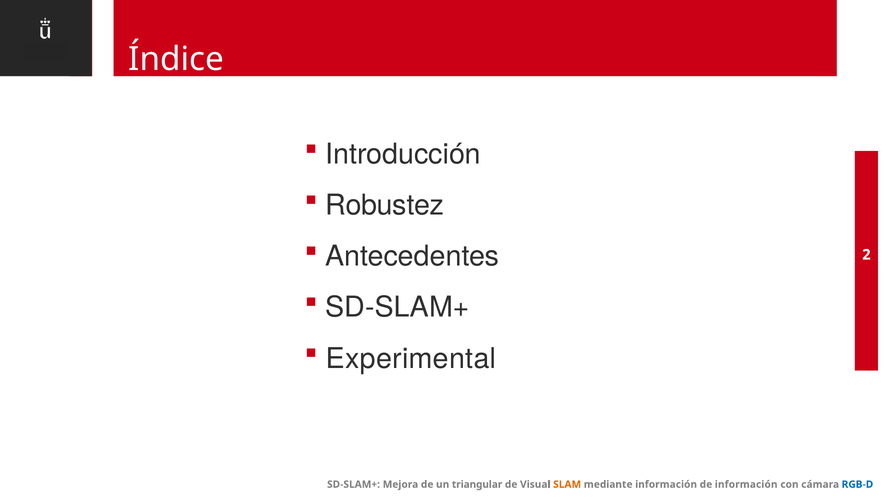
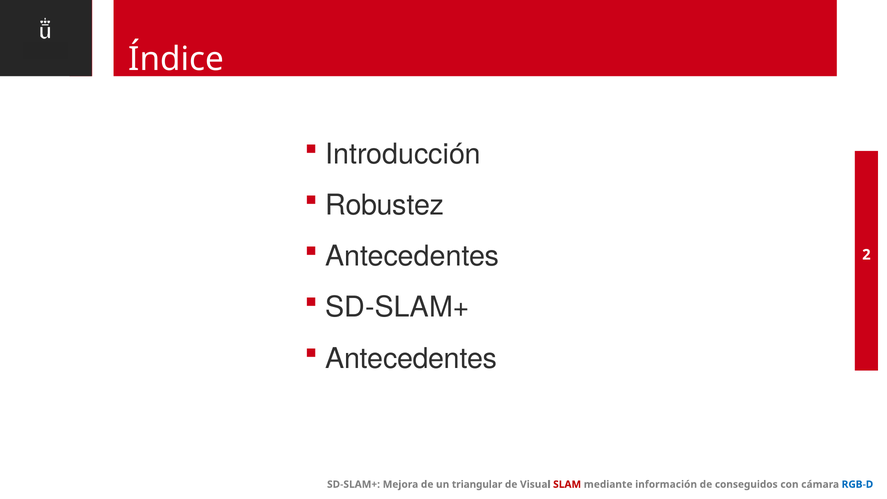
Experimental: Experimental -> Antecedentes (411, 358)
SLAM colour: orange -> red (567, 484)
de información: información -> conseguidos (746, 484)
